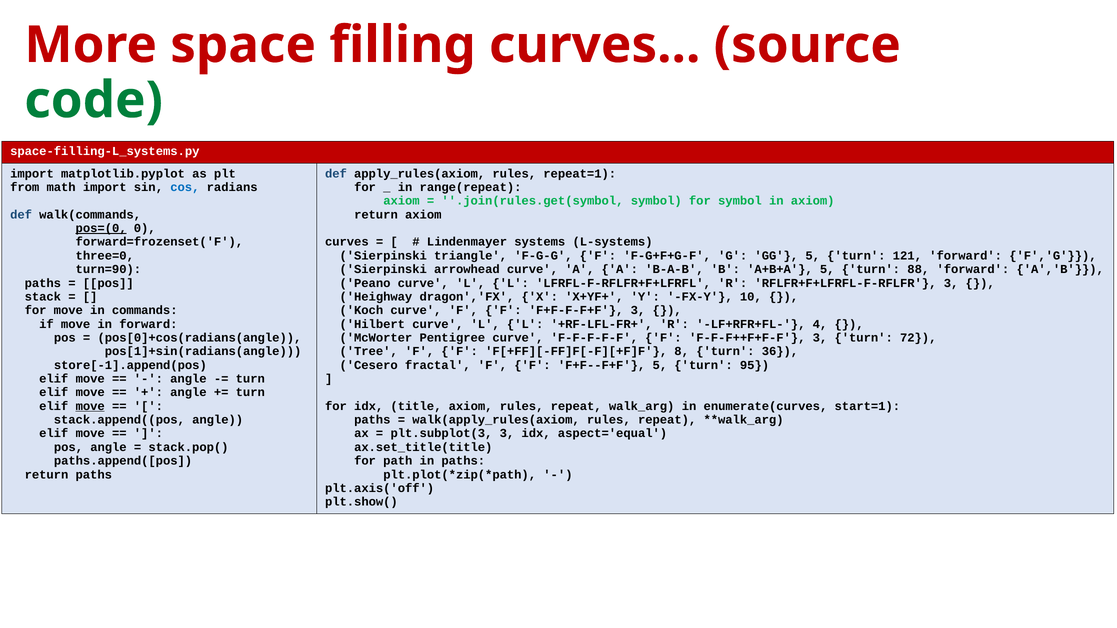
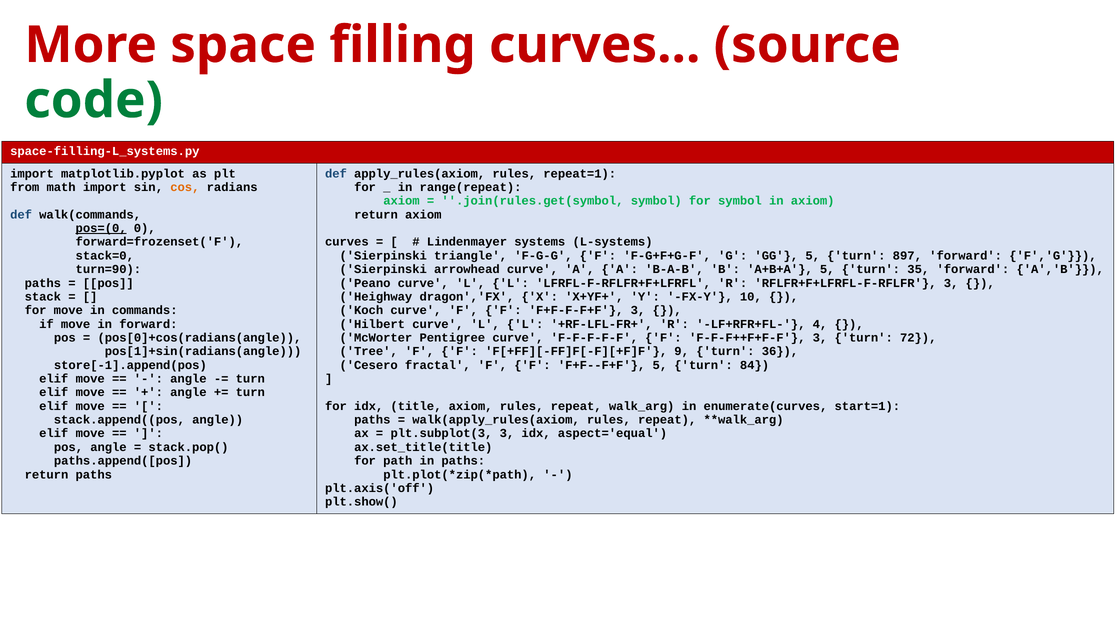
cos colour: blue -> orange (185, 187)
three=0: three=0 -> stack=0 (105, 256)
121: 121 -> 897 (907, 256)
88: 88 -> 35 (918, 269)
8: 8 -> 9 (682, 352)
95: 95 -> 84 (755, 365)
move underline: present -> none (90, 406)
